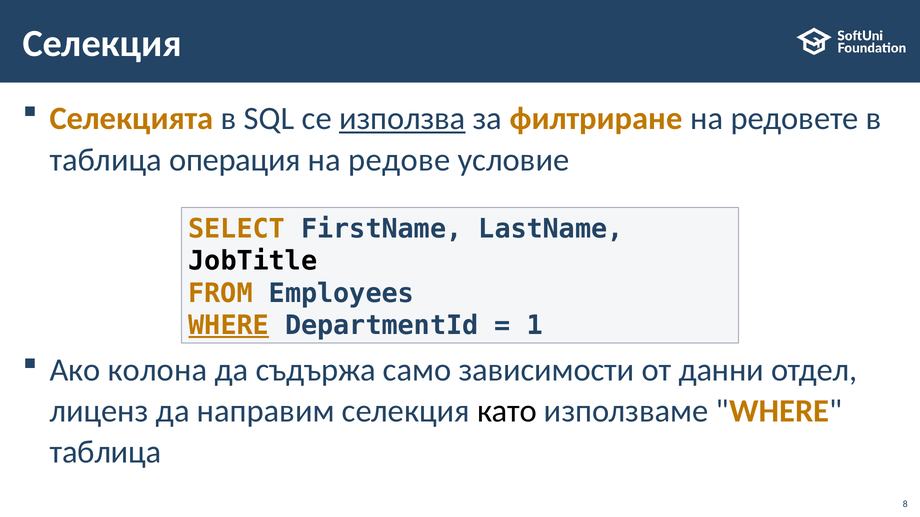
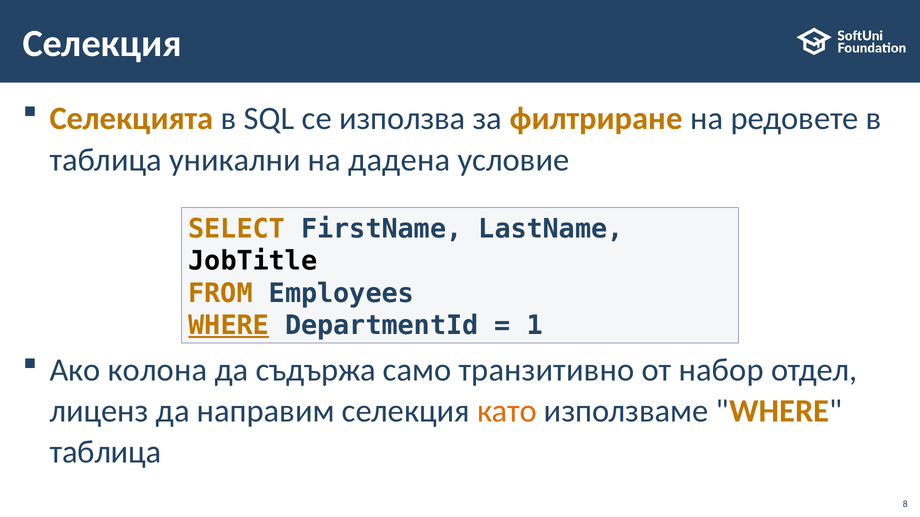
използва underline: present -> none (402, 119)
операция: операция -> уникални (235, 160)
редове: редове -> дадена (399, 160)
зависимости: зависимости -> транзитивно (547, 370)
данни: данни -> набор (721, 370)
като colour: black -> orange (507, 411)
